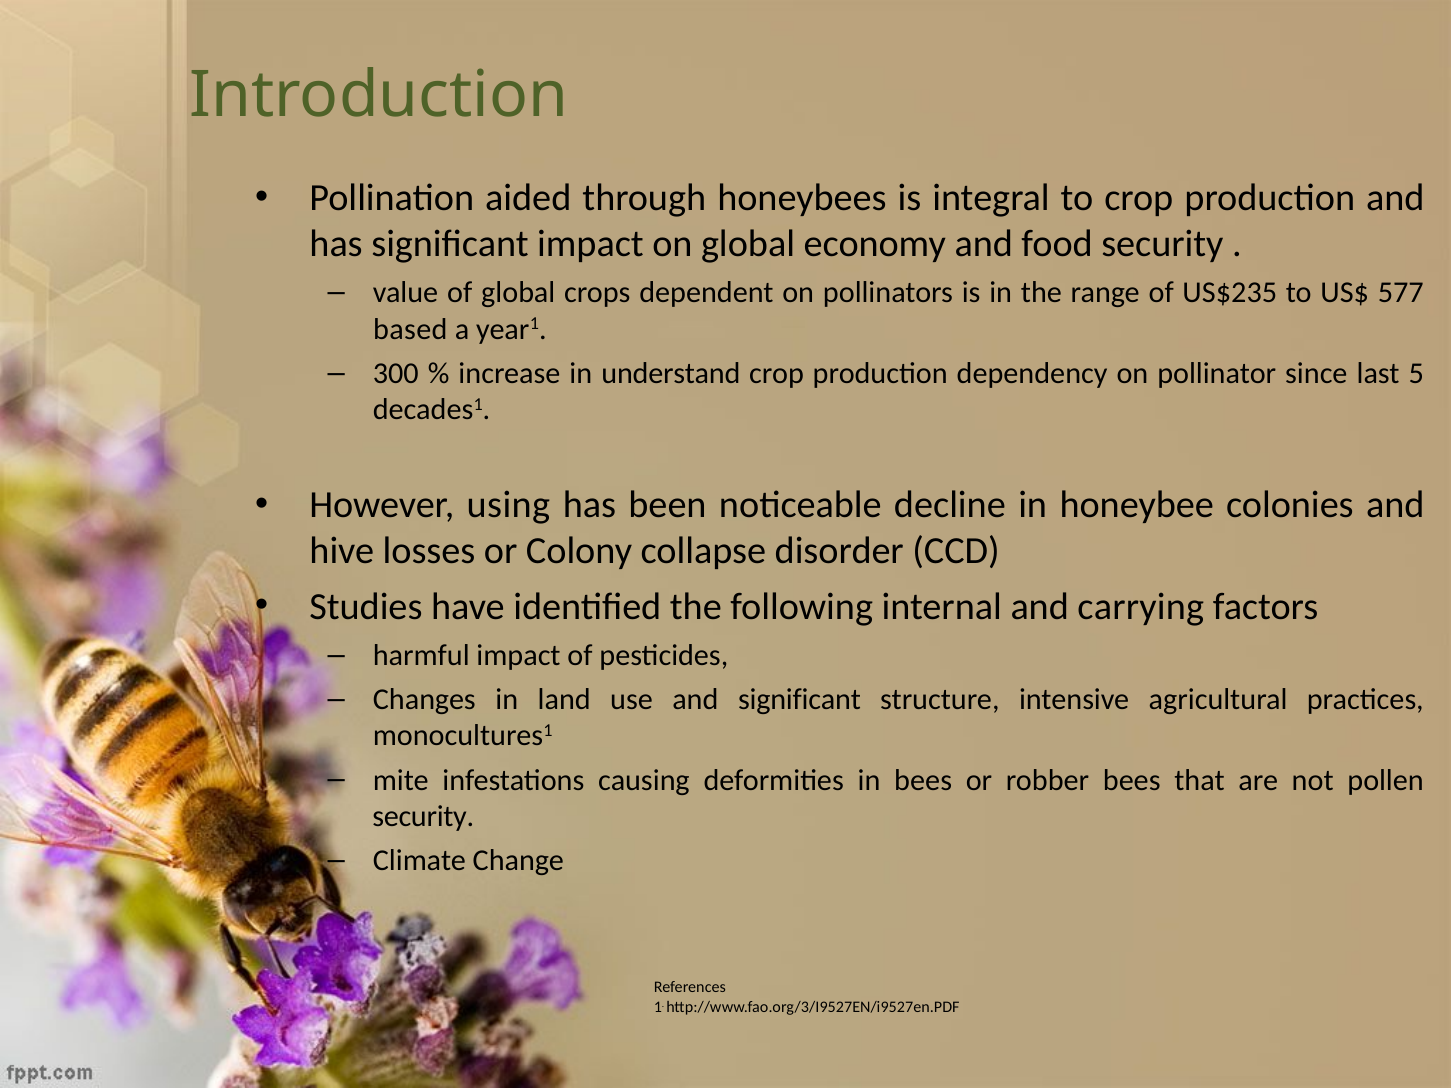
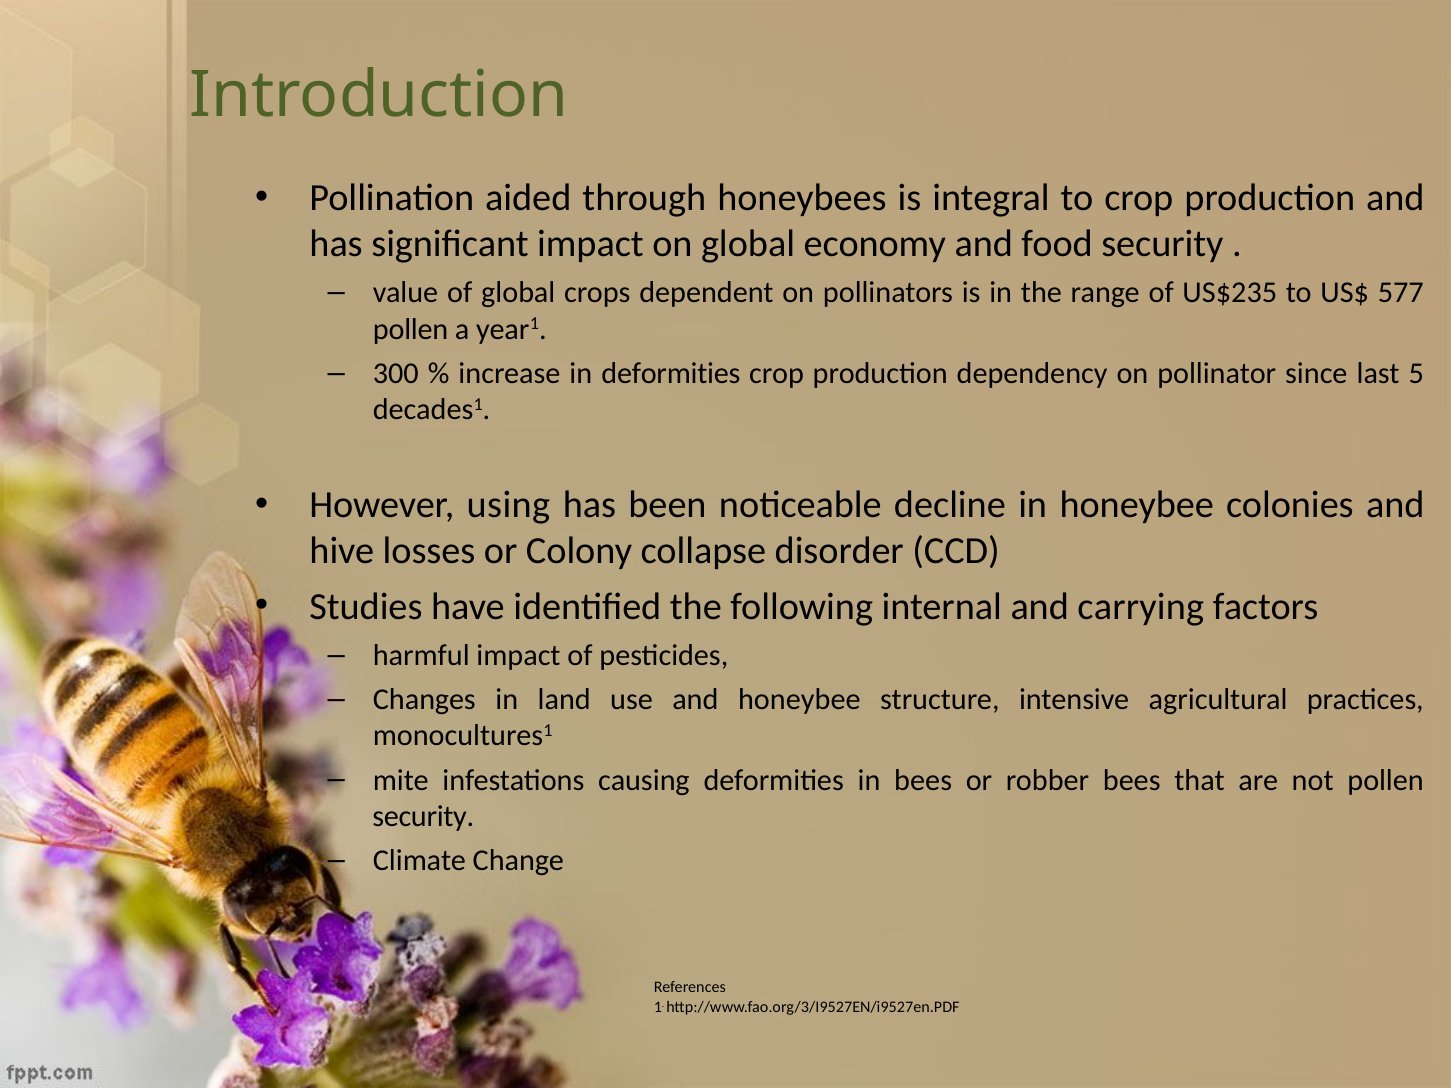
based: based -> pollen (411, 329)
in understand: understand -> deformities (671, 374)
and significant: significant -> honeybee (799, 700)
